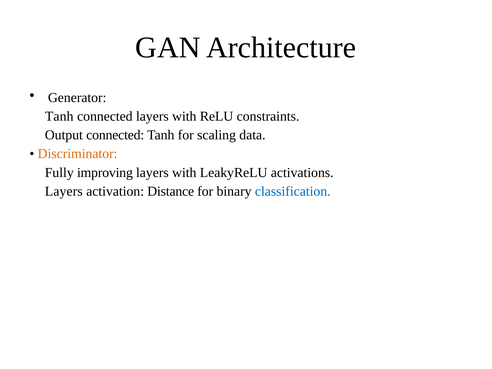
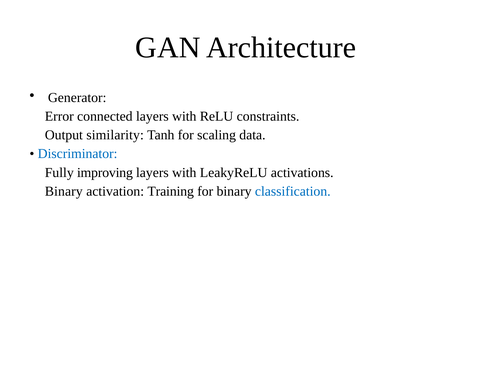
Tanh: Tanh -> Error (59, 116)
Output connected: connected -> similarity (115, 135)
Discriminator colour: orange -> blue (78, 154)
Layers: Layers -> Binary (64, 191)
Distance: Distance -> Training (171, 191)
